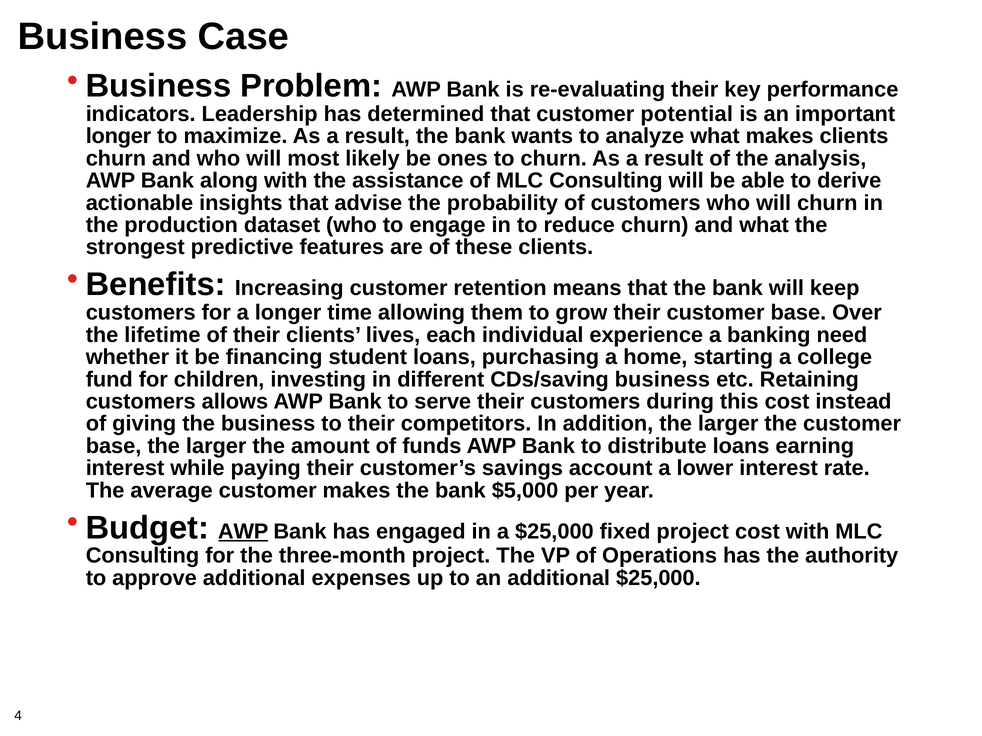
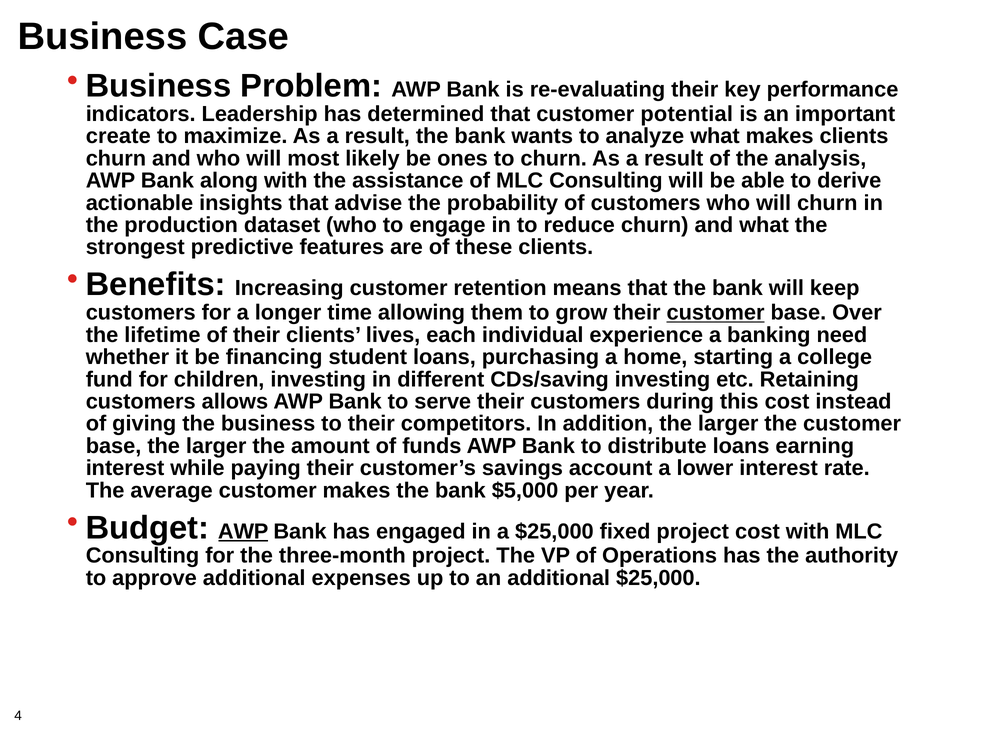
longer: longer -> create (118, 136)
customer underline: none -> present (716, 313)
CDs/saving business: business -> investing (662, 380)
